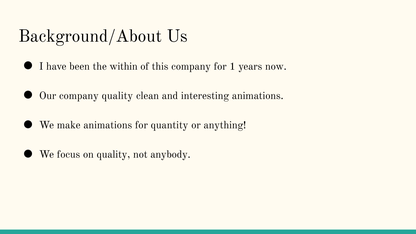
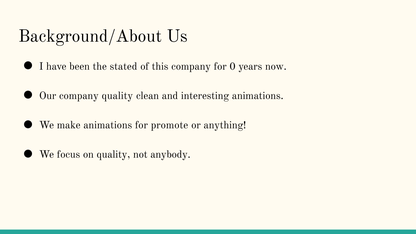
within: within -> stated (124, 66)
1: 1 -> 0 (233, 66)
quantity: quantity -> promote (170, 125)
